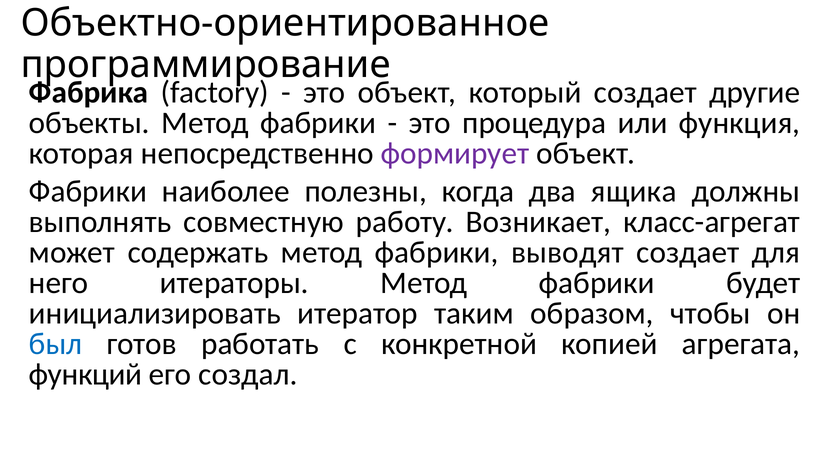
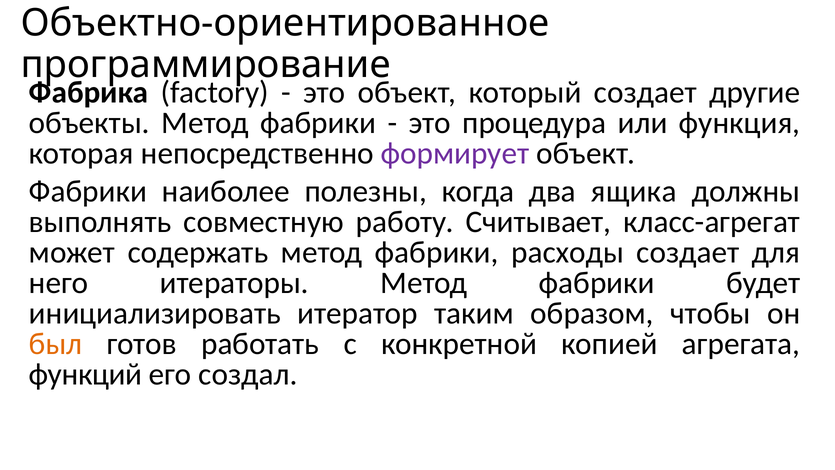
Возникает: Возникает -> Считывает (539, 222)
выводят: выводят -> расходы (568, 252)
был colour: blue -> orange (56, 344)
